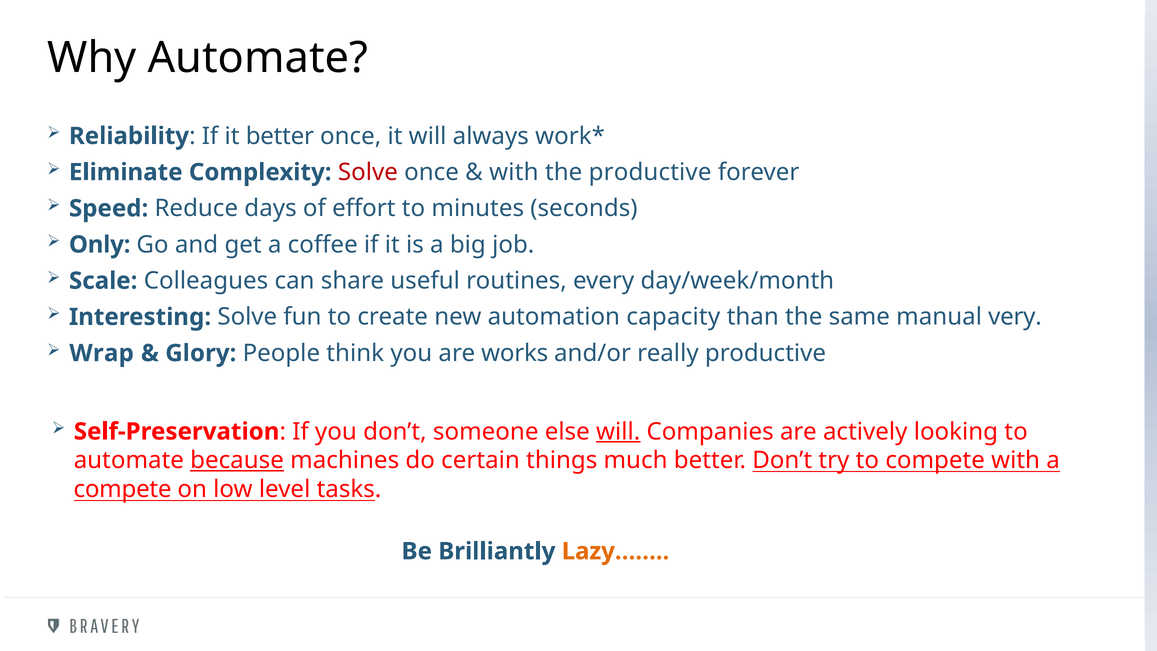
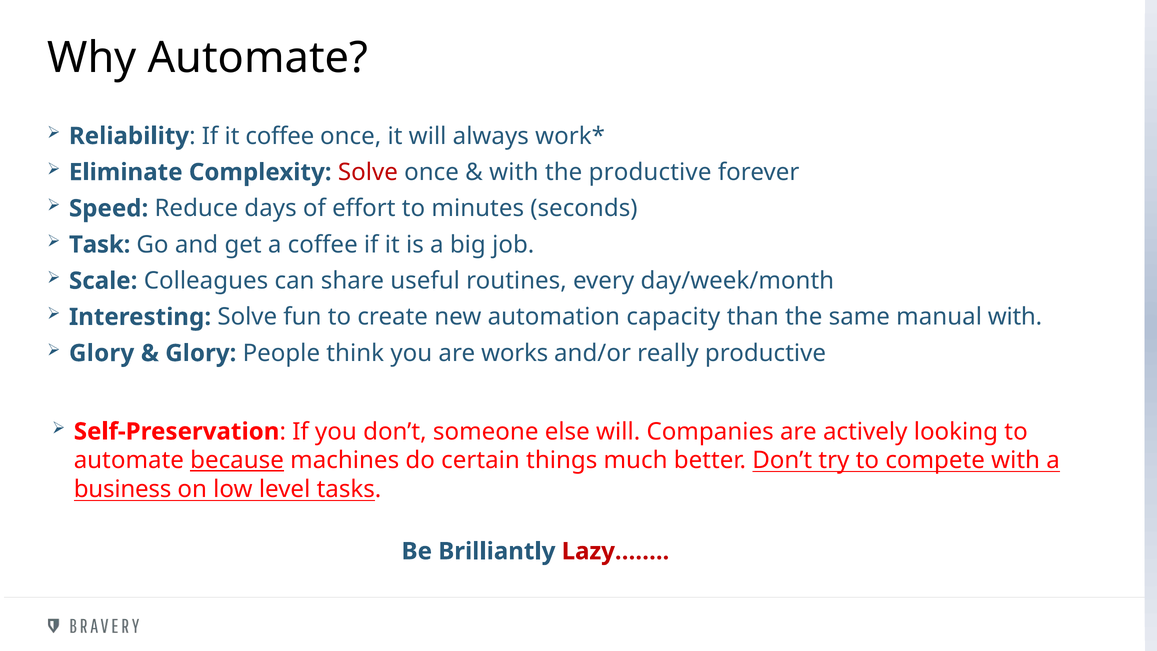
it better: better -> coffee (280, 136)
Only: Only -> Task (100, 245)
manual very: very -> with (1015, 317)
Wrap: Wrap -> Glory (102, 353)
will underline: present -> none (618, 431)
compete: compete -> business (123, 489)
Lazy…… colour: orange -> red (615, 551)
